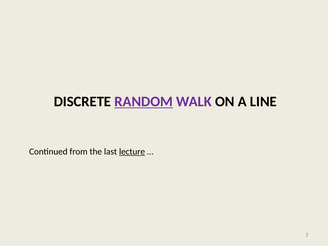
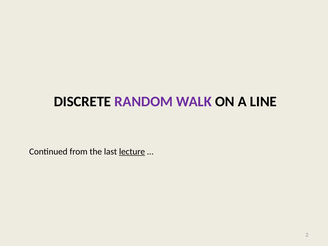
RANDOM underline: present -> none (144, 102)
